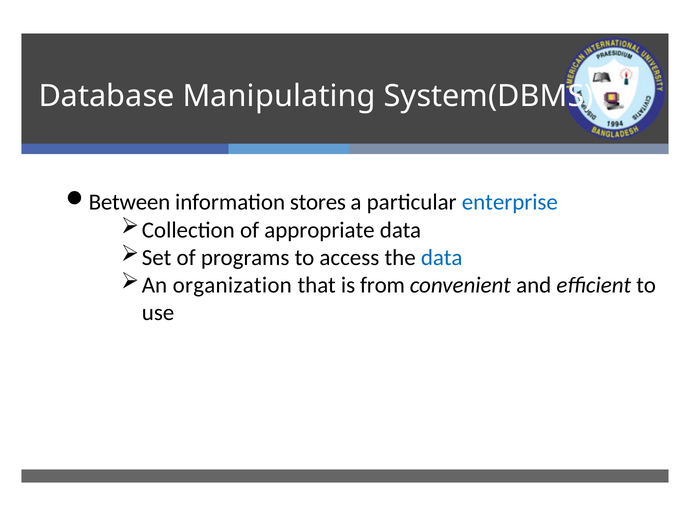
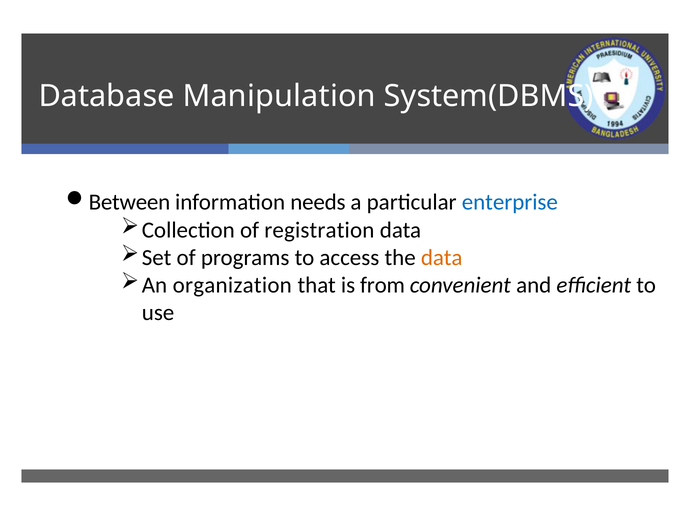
Manipulating: Manipulating -> Manipulation (279, 96)
stores: stores -> needs (318, 203)
appropriate: appropriate -> registration (319, 230)
data colour: blue -> orange (442, 258)
